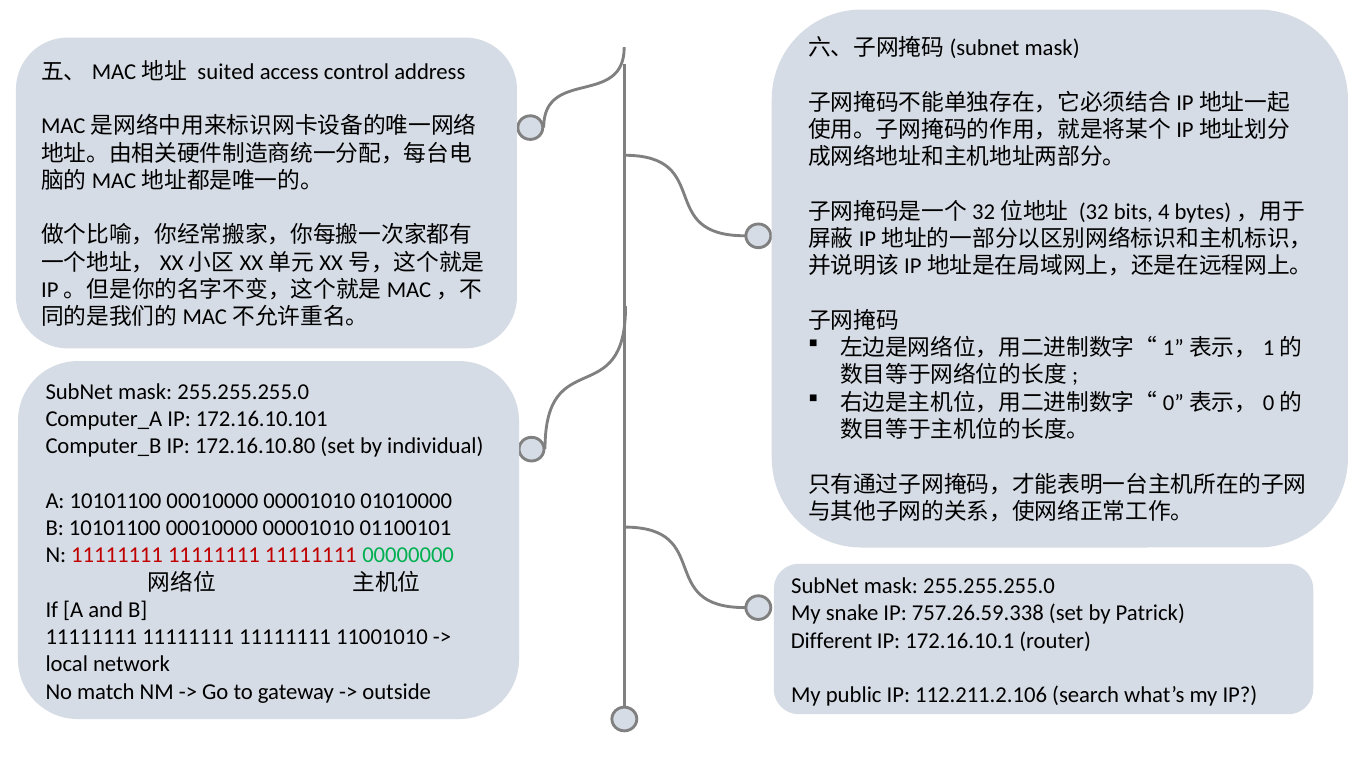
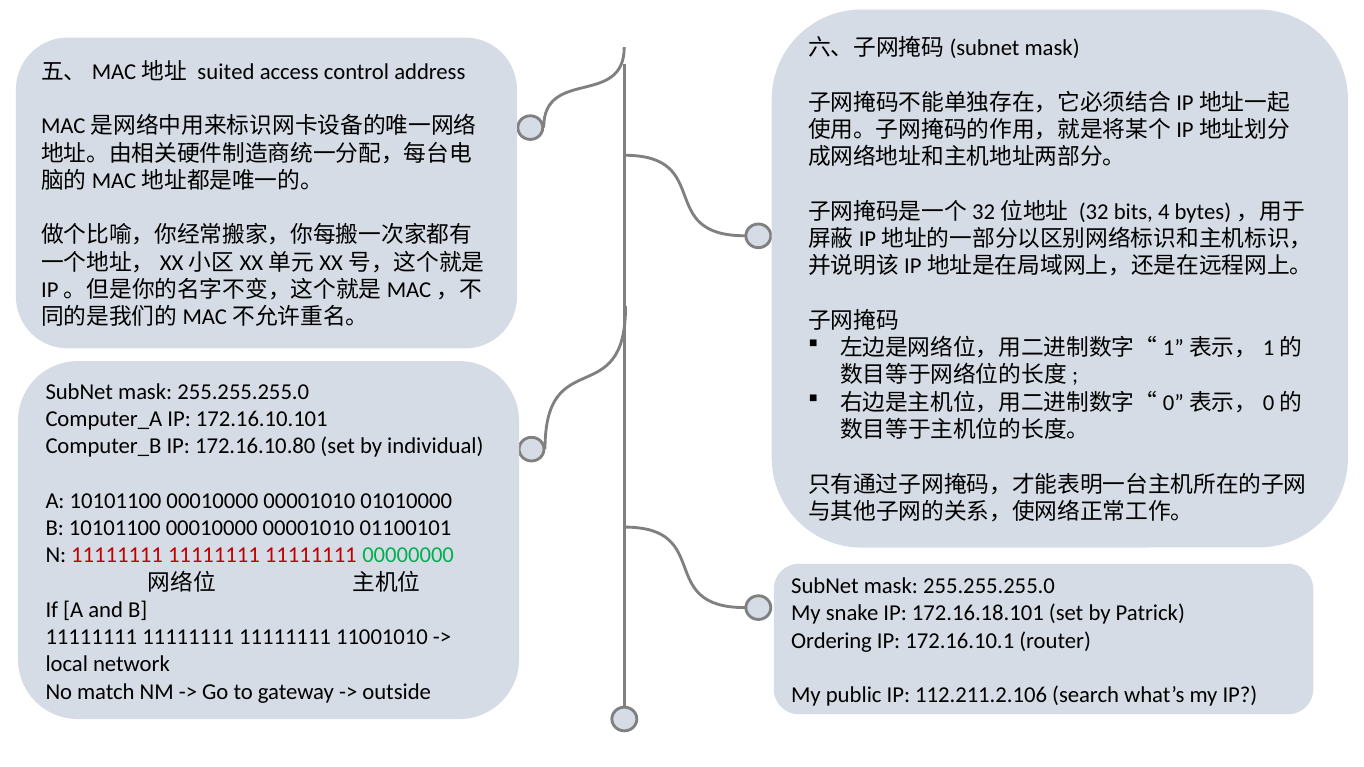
757.26.59.338: 757.26.59.338 -> 172.16.18.101 (978, 614)
Different: Different -> Ordering (832, 641)
